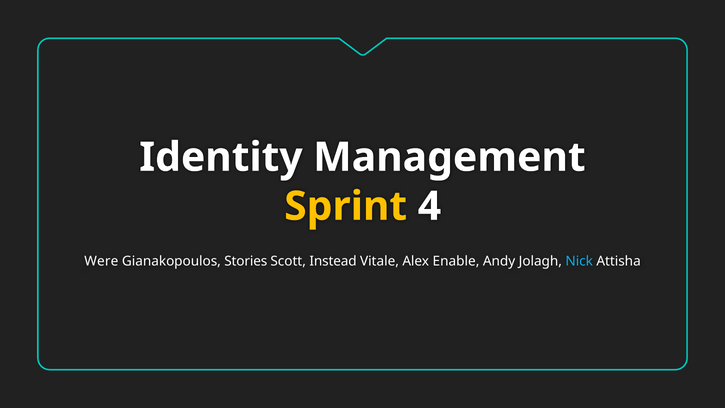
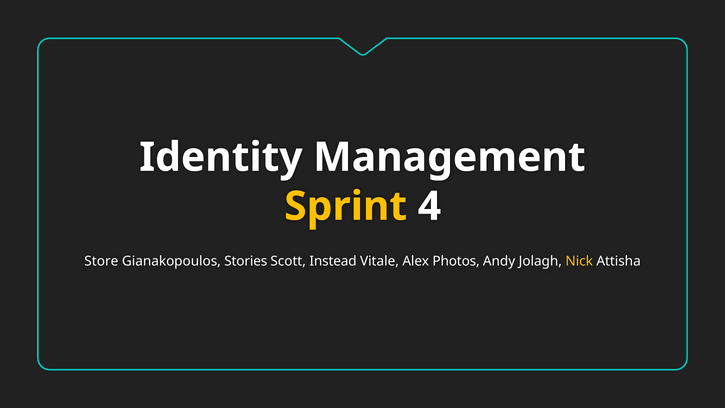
Were: Were -> Store (101, 261)
Enable: Enable -> Photos (456, 261)
Nick colour: light blue -> yellow (579, 261)
